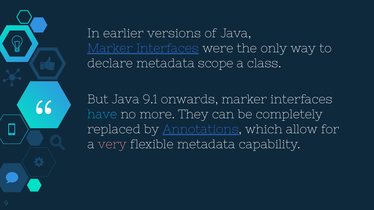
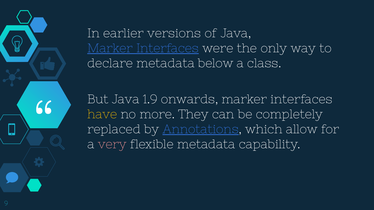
scope: scope -> below (216, 63)
9.1: 9.1 -> 1.9 (150, 100)
have colour: light blue -> yellow (102, 114)
